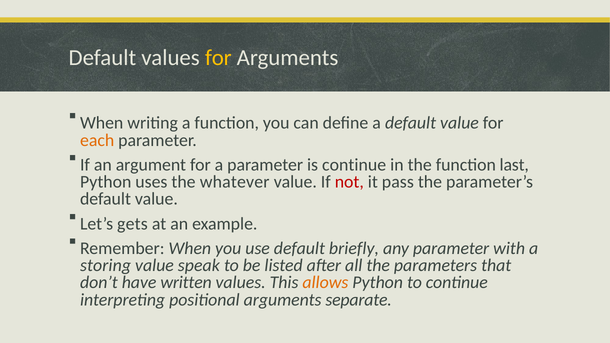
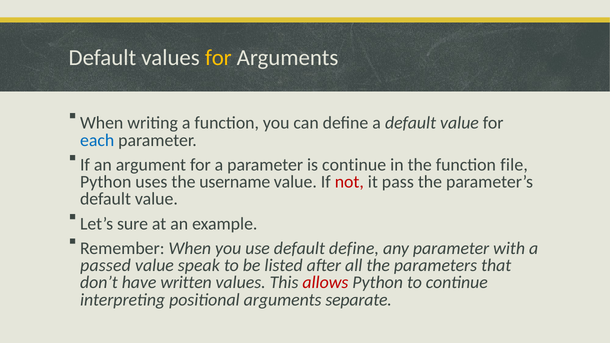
each colour: orange -> blue (97, 140)
last: last -> file (514, 165)
whatever: whatever -> username (235, 182)
gets: gets -> sure (133, 224)
default briefly: briefly -> define (354, 249)
storing: storing -> passed (106, 266)
allows colour: orange -> red (325, 283)
